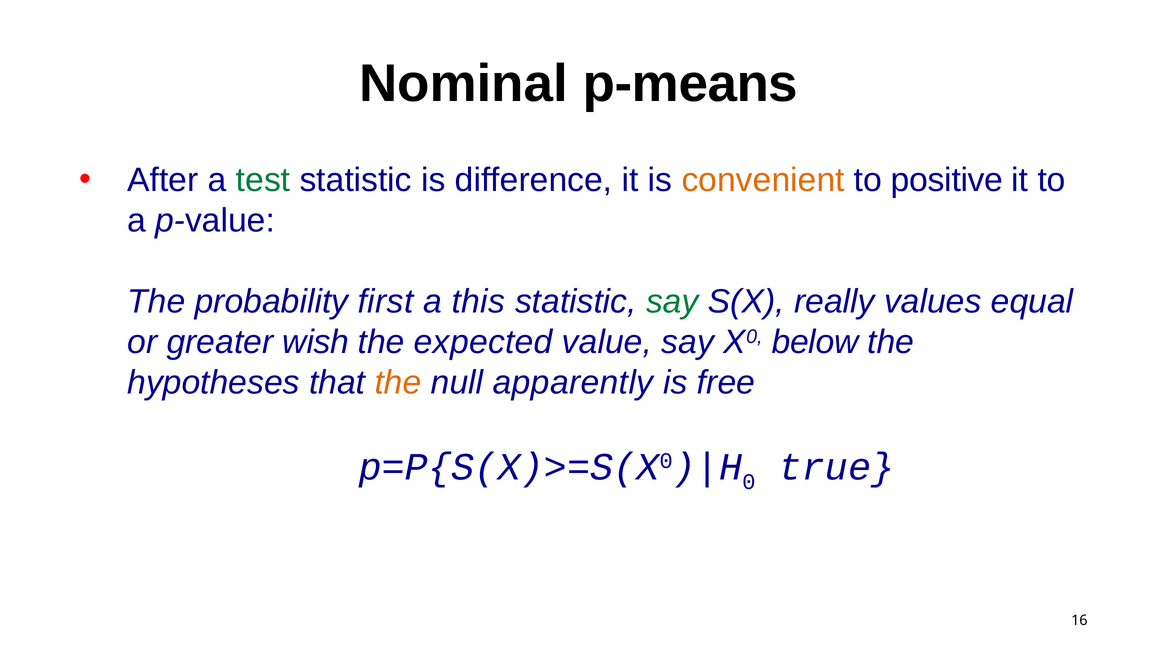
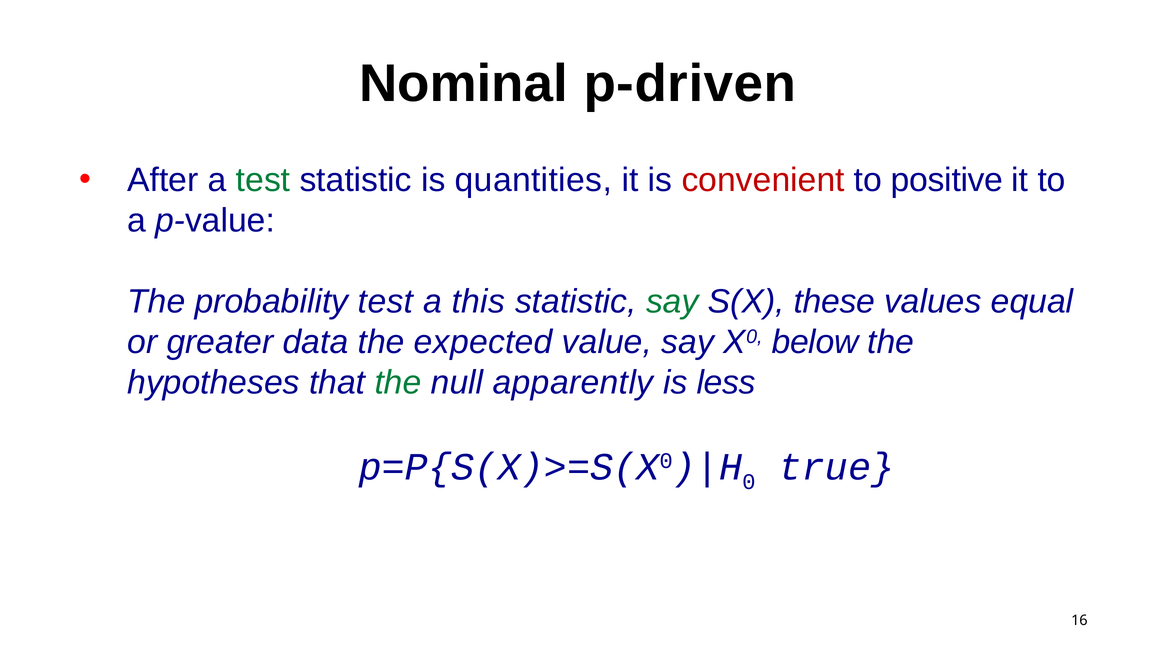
p-means: p-means -> p-driven (690, 84)
difference: difference -> quantities (533, 180)
convenient colour: orange -> red (763, 180)
probability first: first -> test (386, 302)
really: really -> these (835, 302)
wish: wish -> data (316, 342)
the colour: orange -> green (398, 383)
free: free -> less (726, 383)
